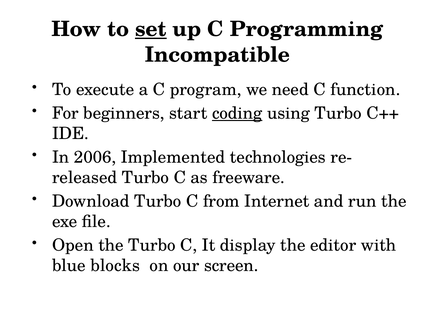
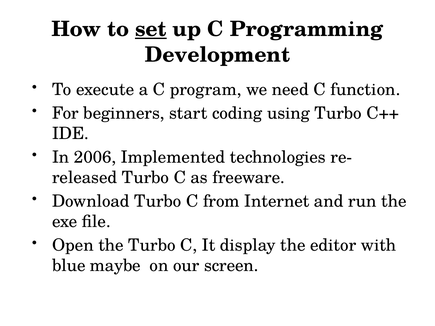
Incompatible: Incompatible -> Development (217, 55)
coding underline: present -> none (237, 113)
blocks: blocks -> maybe (115, 266)
